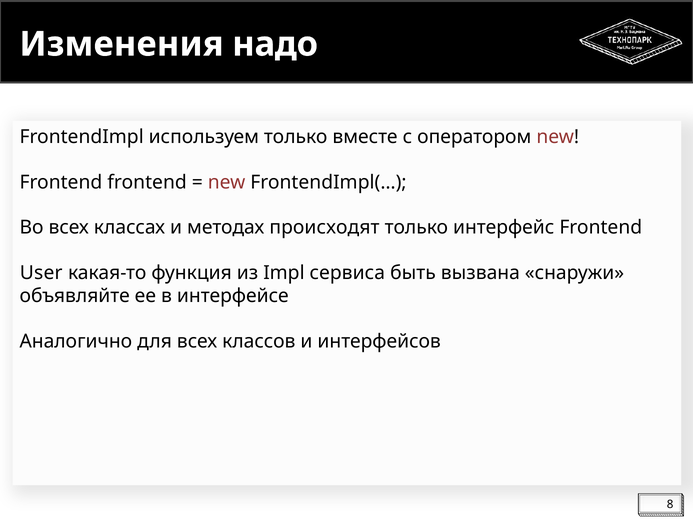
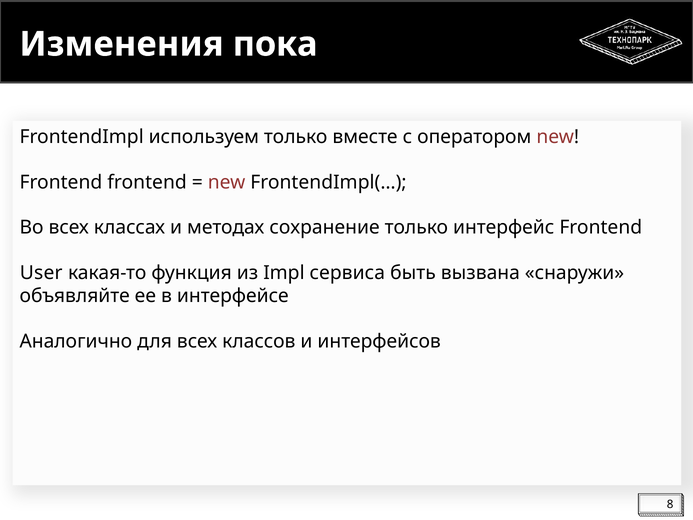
надо: надо -> пока (275, 44)
происходят: происходят -> сохранение (325, 227)
